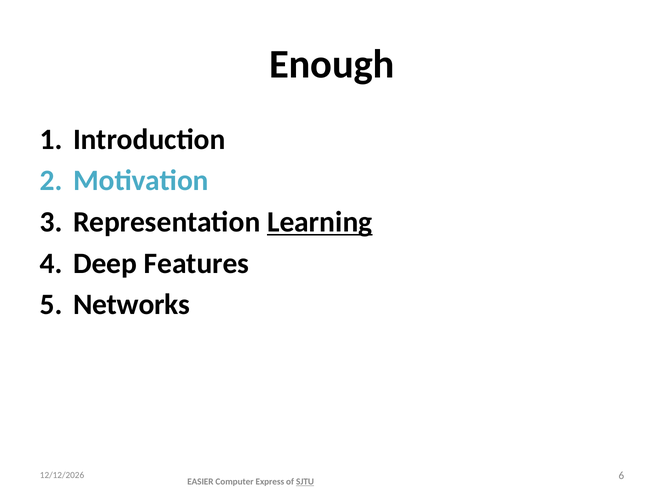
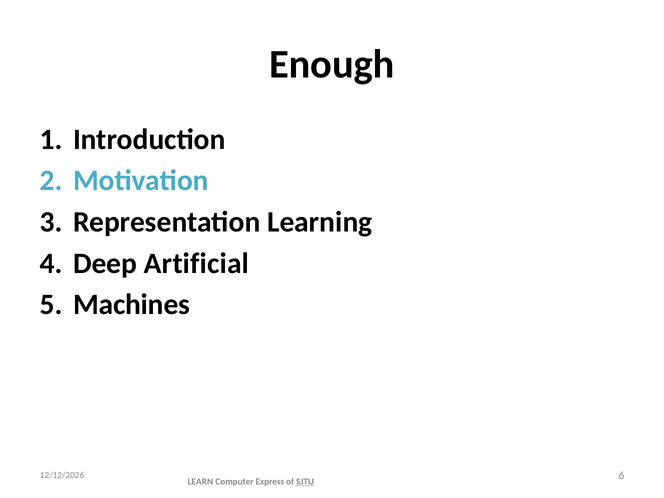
Learning underline: present -> none (320, 222)
Features: Features -> Artificial (196, 263)
Networks: Networks -> Machines (132, 305)
EASIER: EASIER -> LEARN (200, 482)
